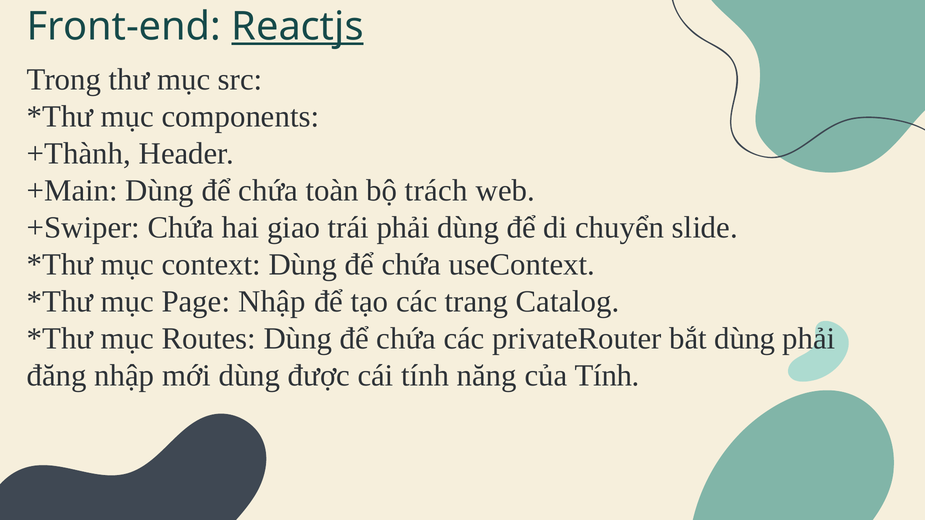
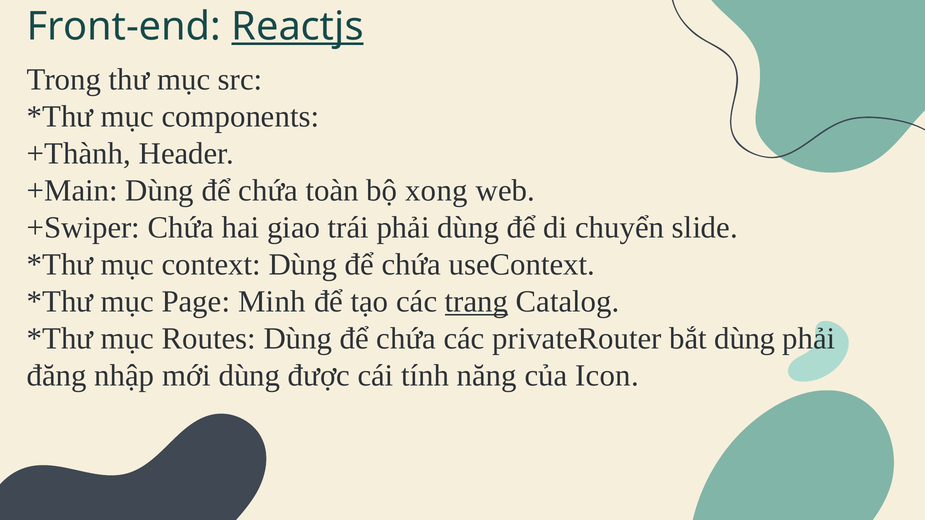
trách: trách -> xong (436, 191)
Page Nhập: Nhập -> Minh (272, 302)
trang underline: none -> present (477, 302)
của Tính: Tính -> Icon (607, 376)
